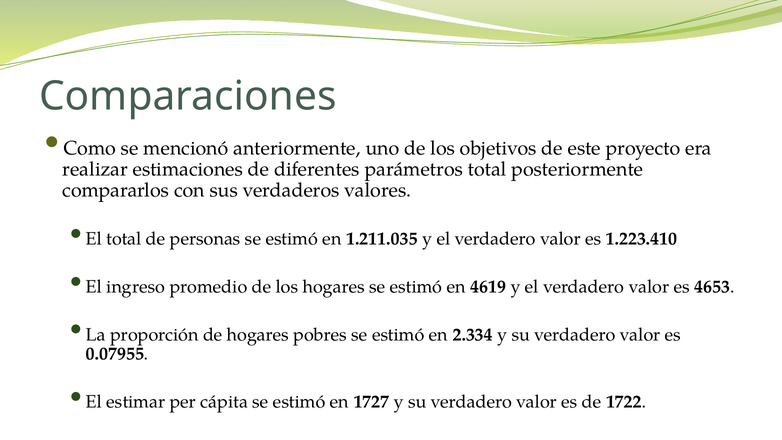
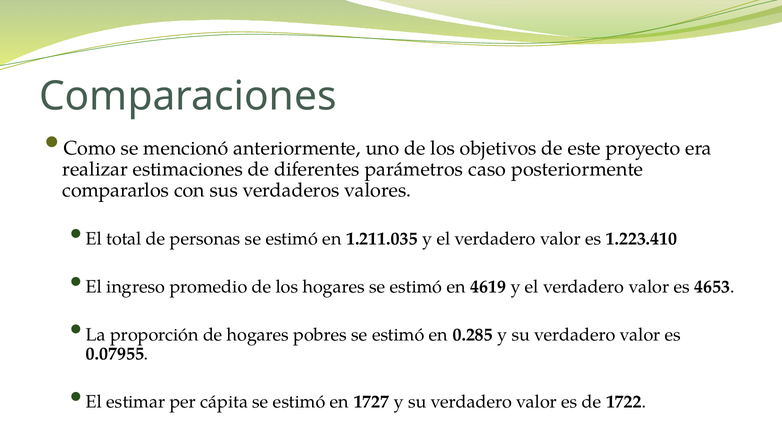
parámetros total: total -> caso (487, 169)
2.334: 2.334 -> 0.285 (473, 335)
